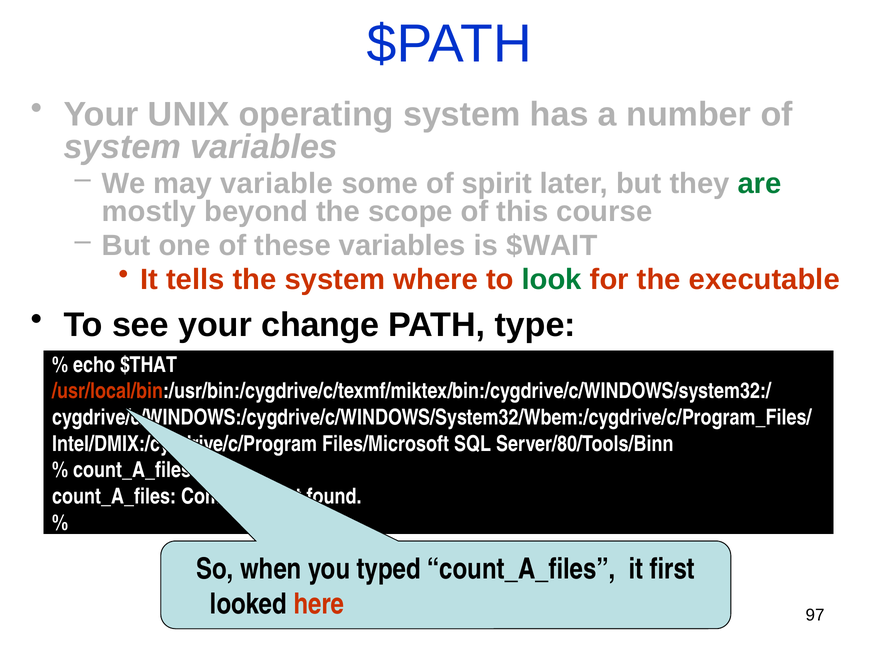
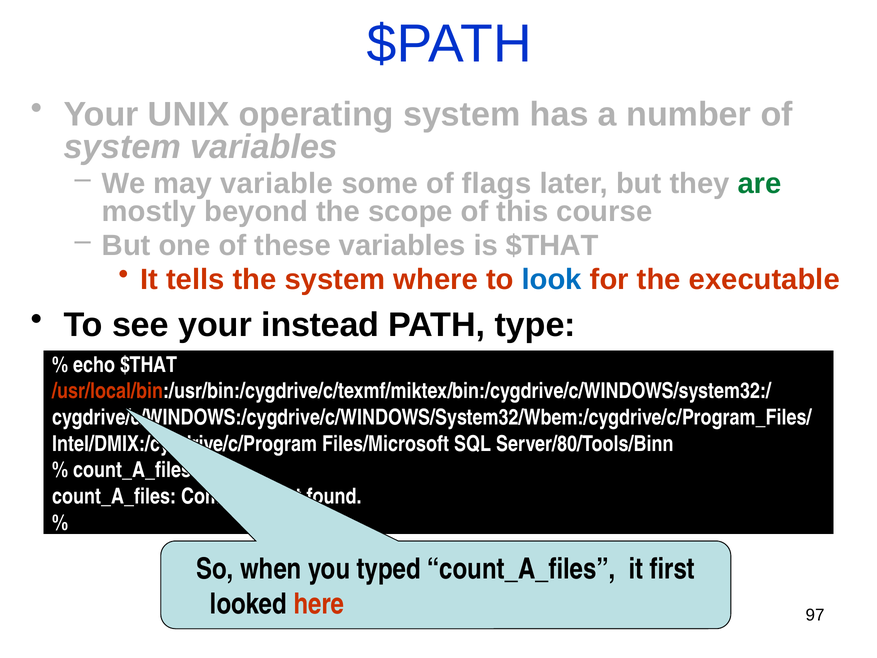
spirit: spirit -> flags (497, 184)
is $WAIT: $WAIT -> $THAT (552, 246)
look colour: green -> blue (552, 279)
your change: change -> instead (320, 325)
